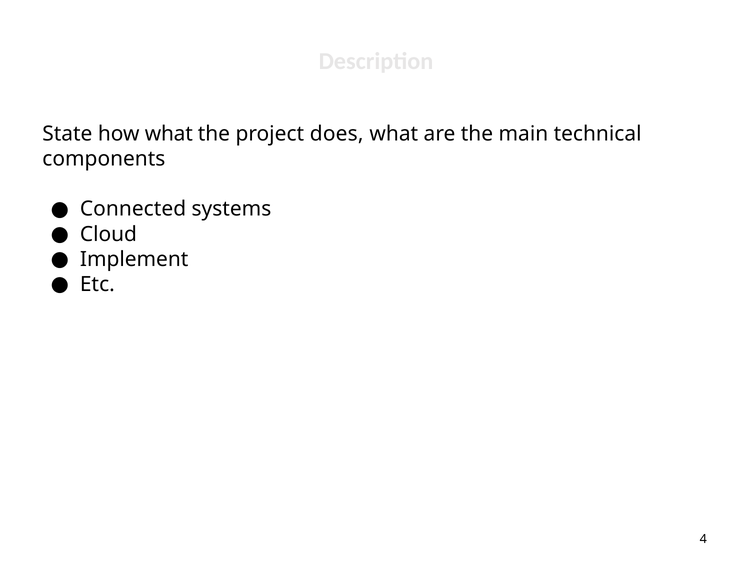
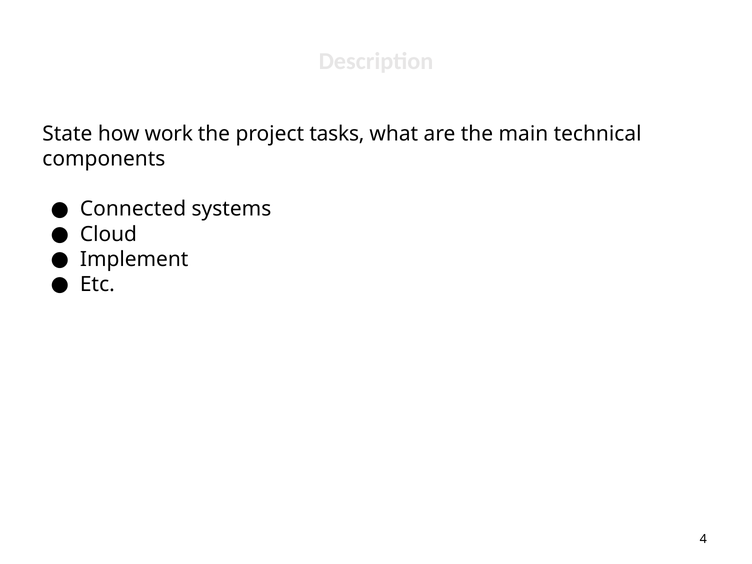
how what: what -> work (169, 134)
does: does -> tasks (337, 134)
